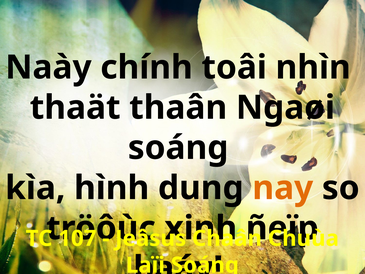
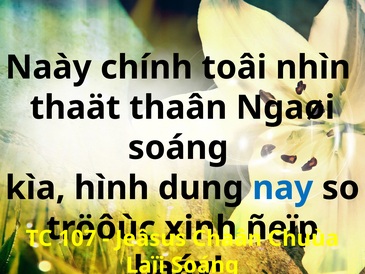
nay colour: orange -> blue (283, 188)
